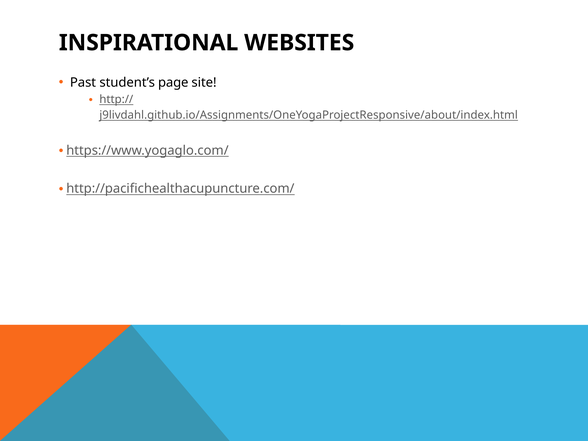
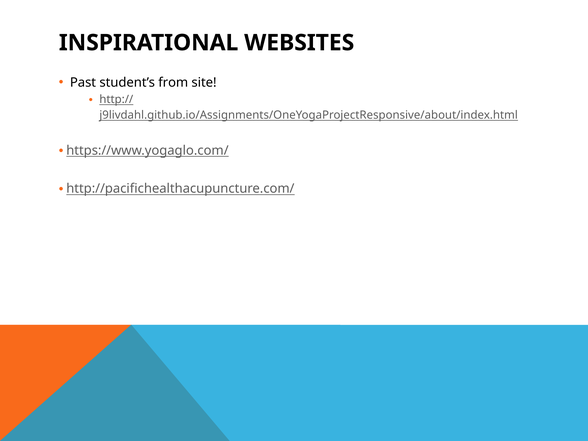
page: page -> from (173, 82)
